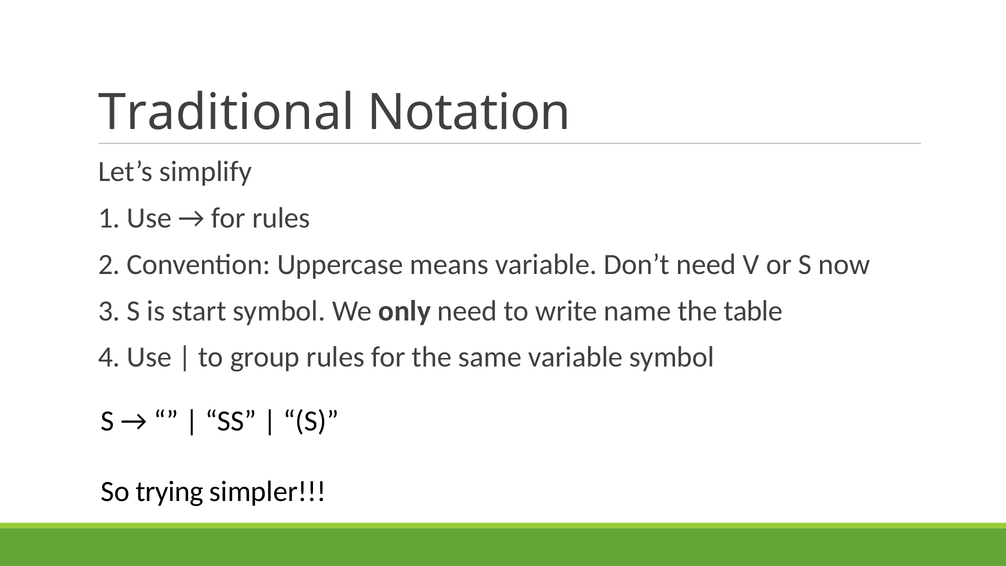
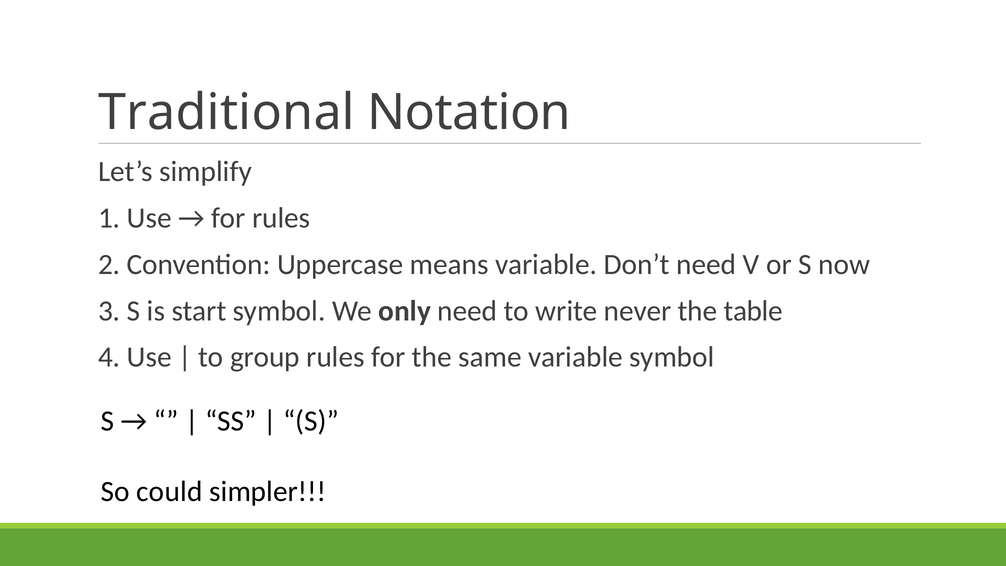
name: name -> never (638, 311)
trying: trying -> could (169, 491)
